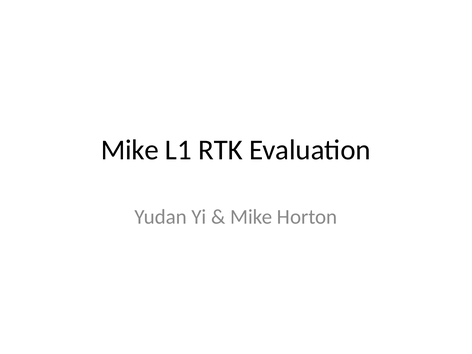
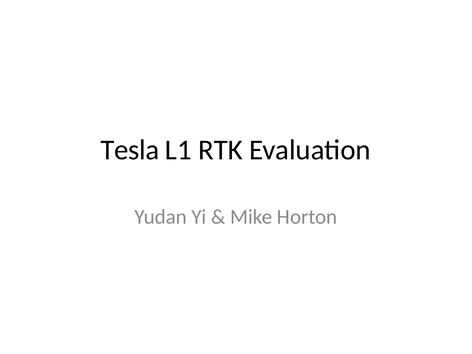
Mike: Mike -> Tesla (130, 150)
